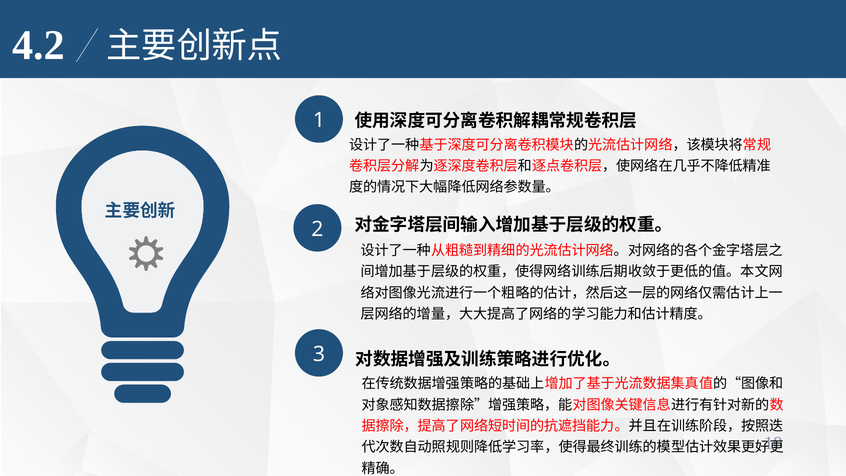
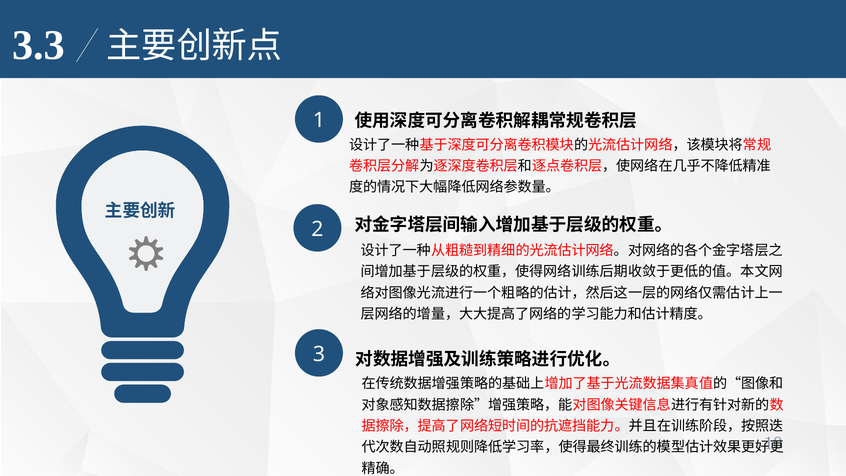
4.2: 4.2 -> 3.3 (39, 45)
